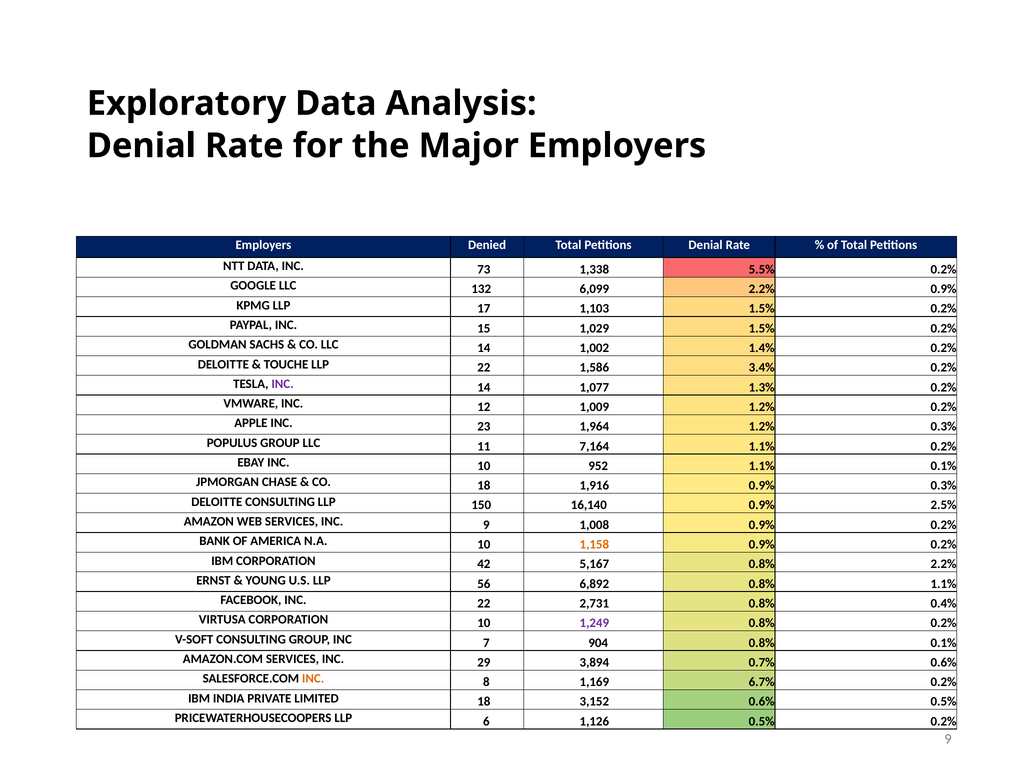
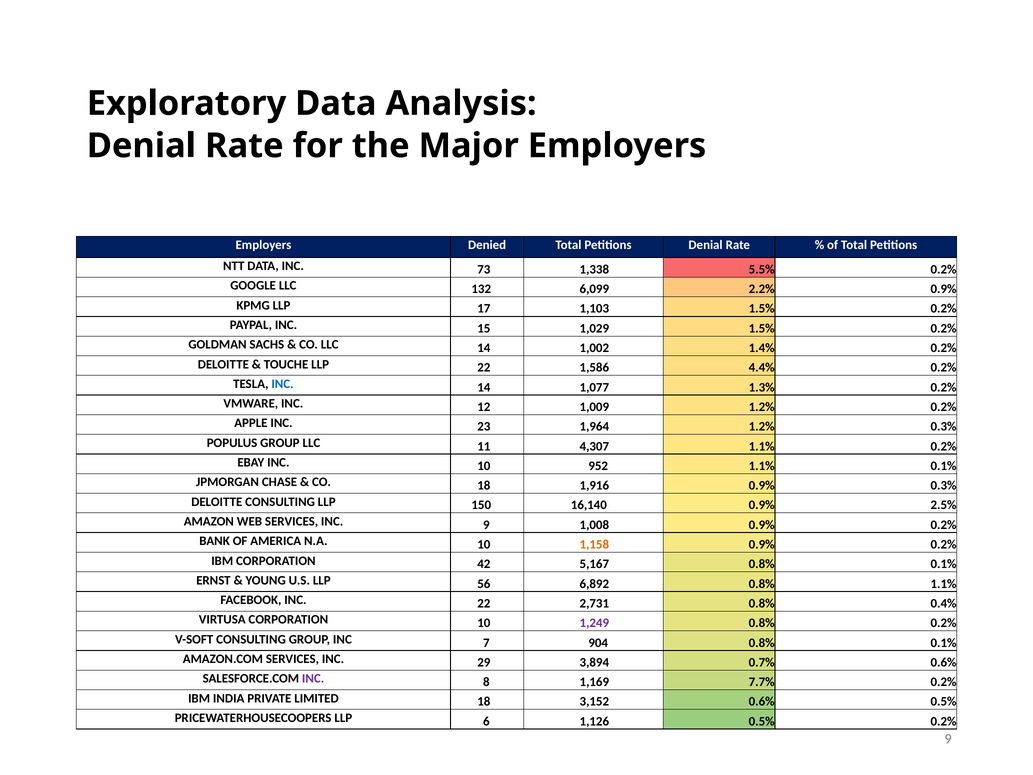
3.4%: 3.4% -> 4.4% (762, 368)
INC colour: purple -> blue (283, 384)
7,164: 7,164 -> 4,307 (594, 446)
5,167 0.8% 2.2%: 2.2% -> 0.1% (944, 564)
INC colour: orange -> purple (313, 678)
6.7%: 6.7% -> 7.7% (762, 682)
